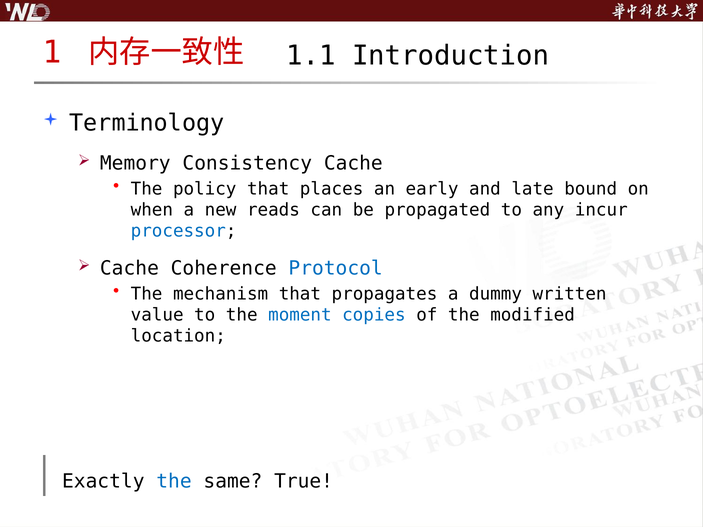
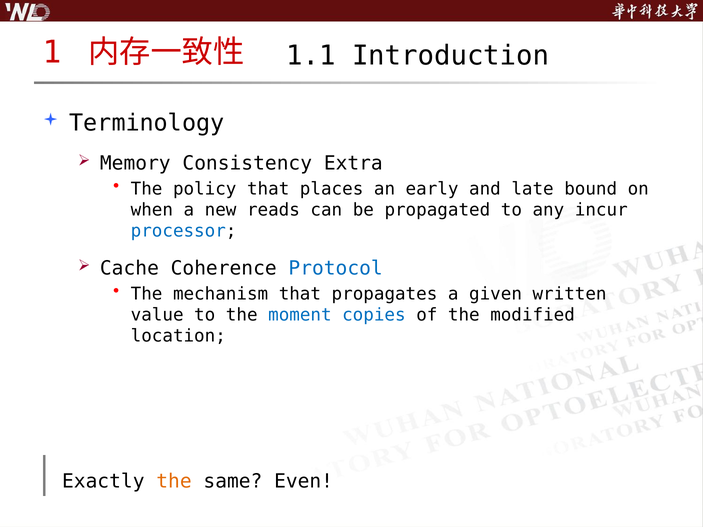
Consistency Cache: Cache -> Extra (353, 164)
dummy: dummy -> given (496, 294)
the colour: blue -> orange (174, 482)
True: True -> Even (304, 482)
